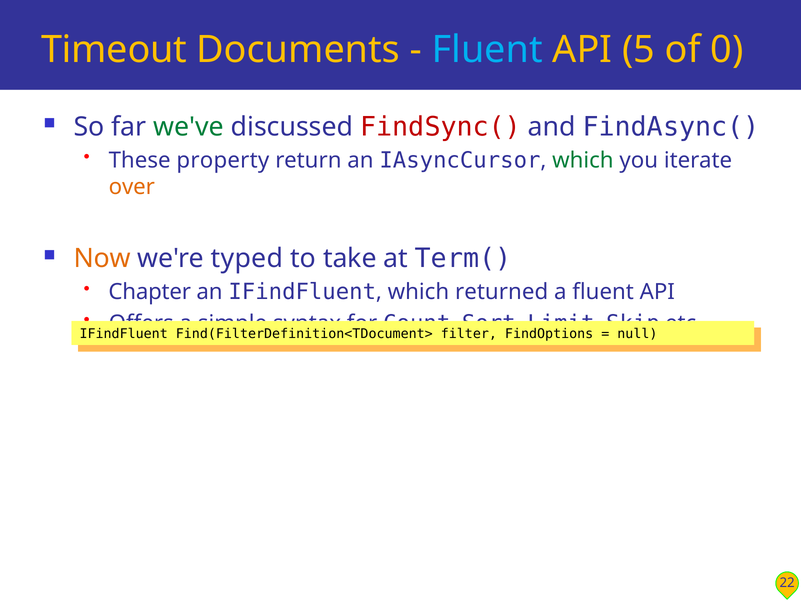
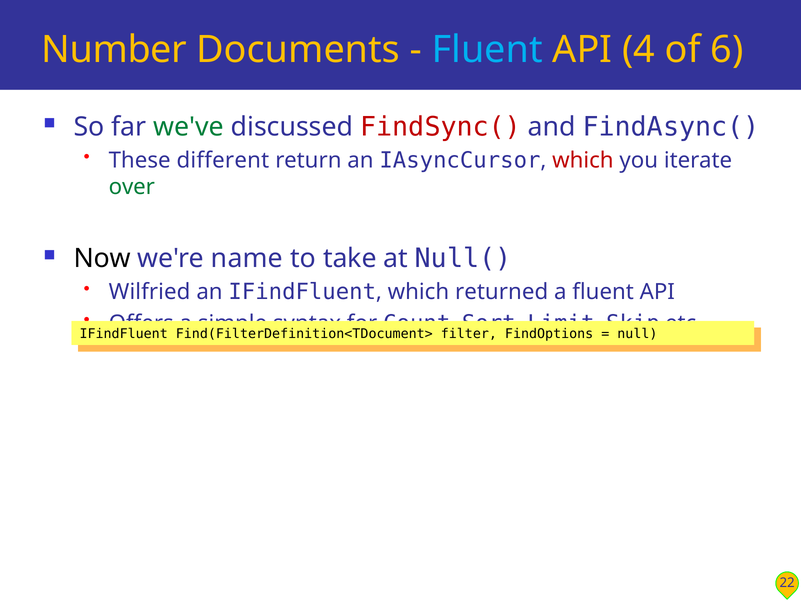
Timeout: Timeout -> Number (114, 50)
5: 5 -> 4 (639, 50)
0: 0 -> 6 (727, 50)
property: property -> different (223, 160)
which colour: green -> red (583, 160)
over colour: orange -> green (132, 187)
Now colour: orange -> black (102, 259)
typed: typed -> name (247, 259)
Term(: Term( -> Null( (463, 259)
Chapter: Chapter -> Wilfried (150, 292)
